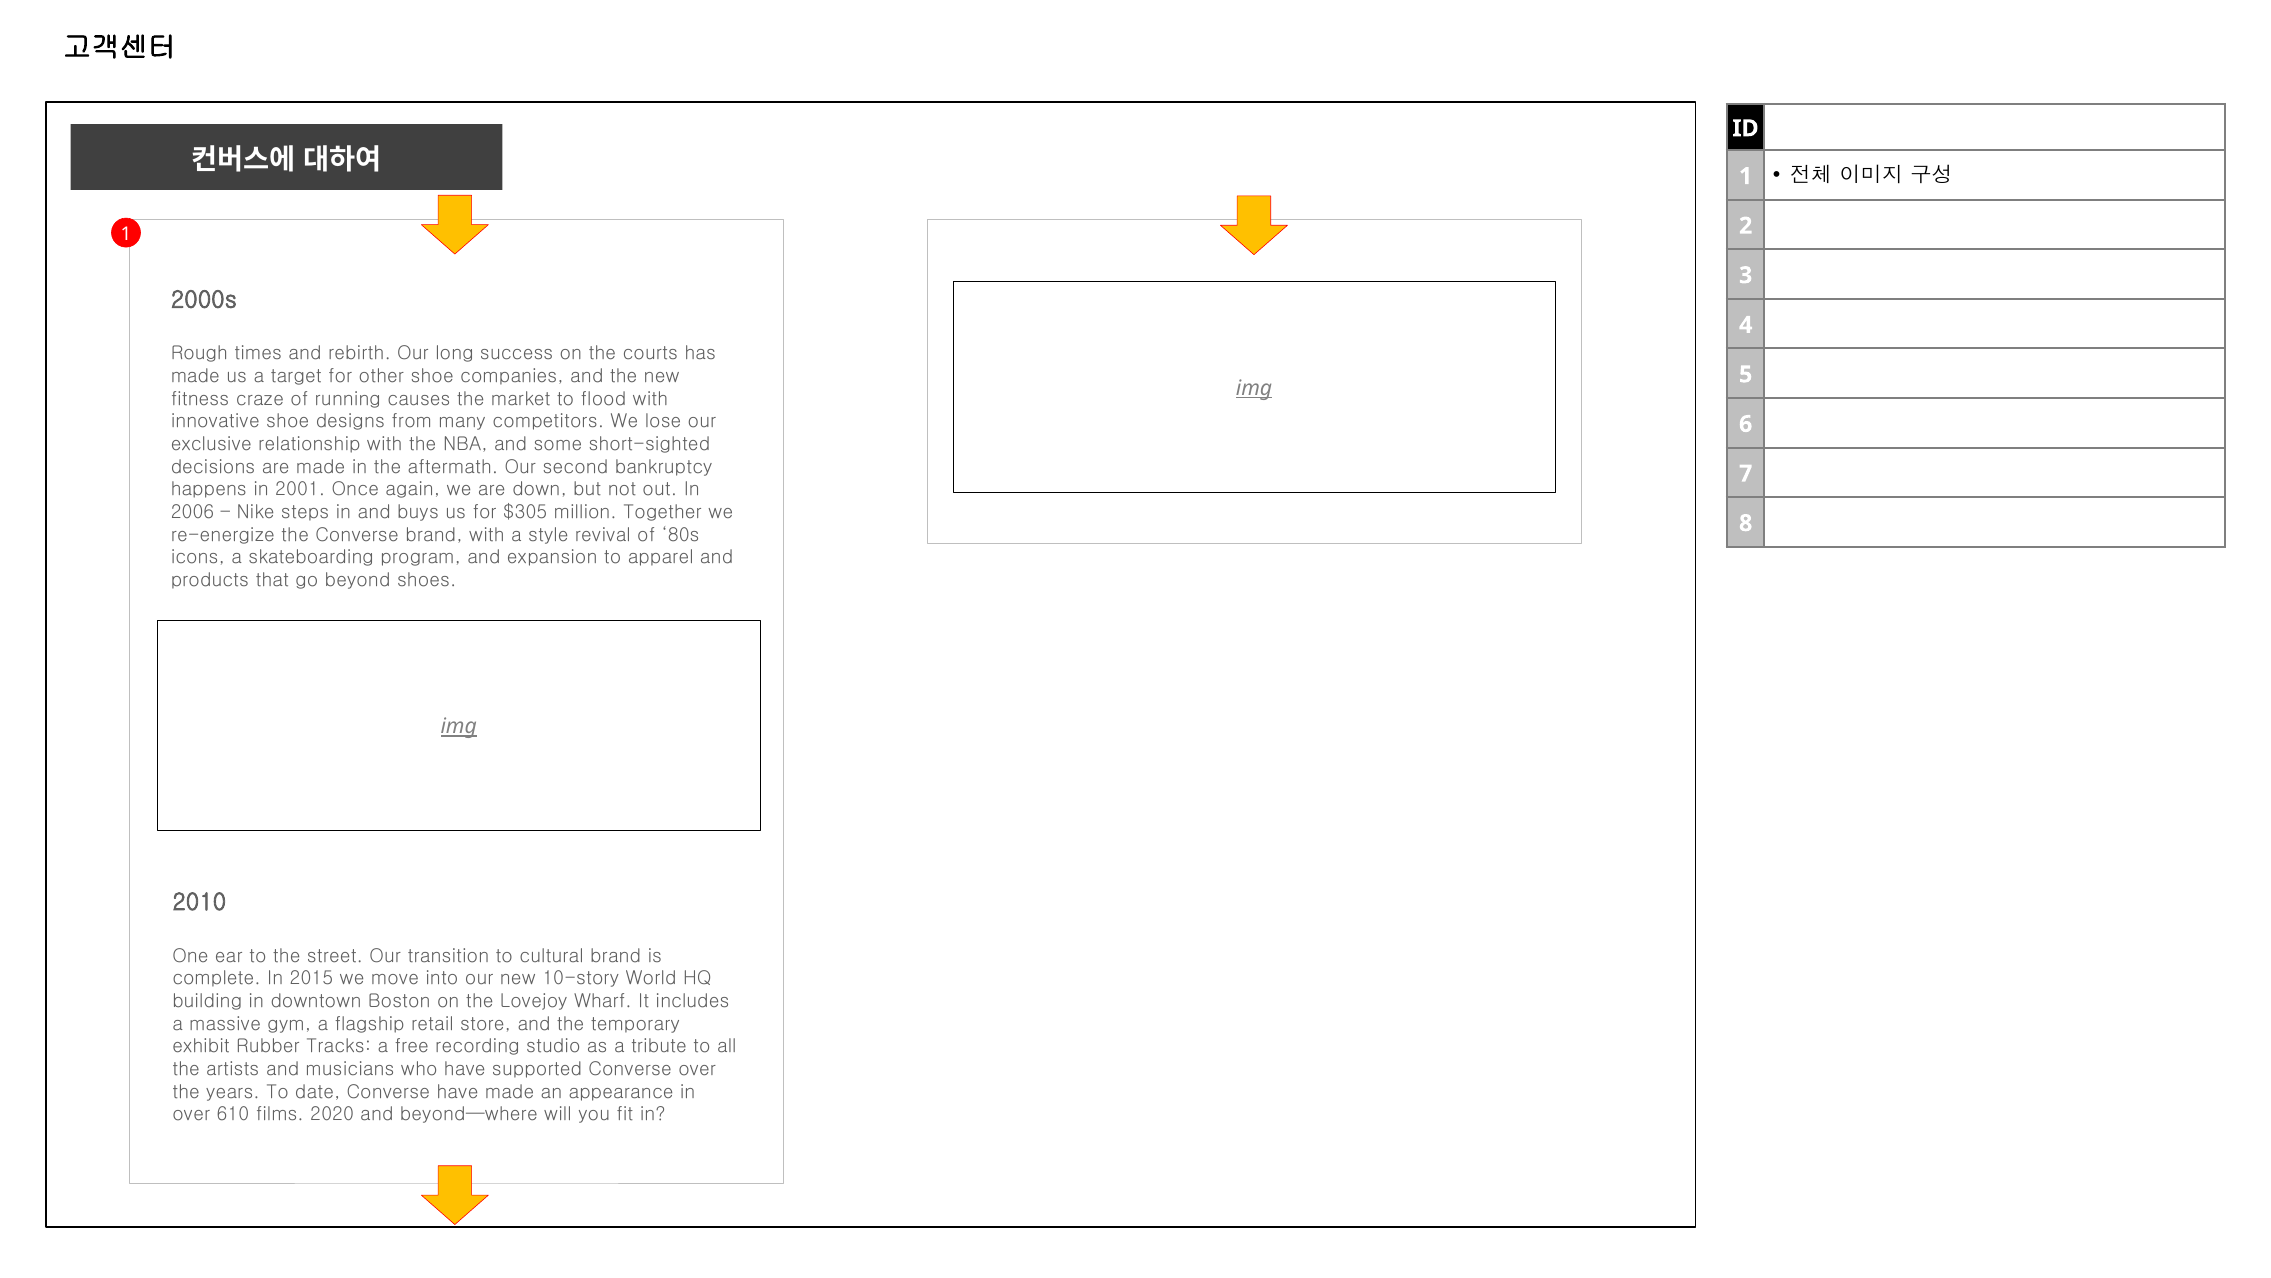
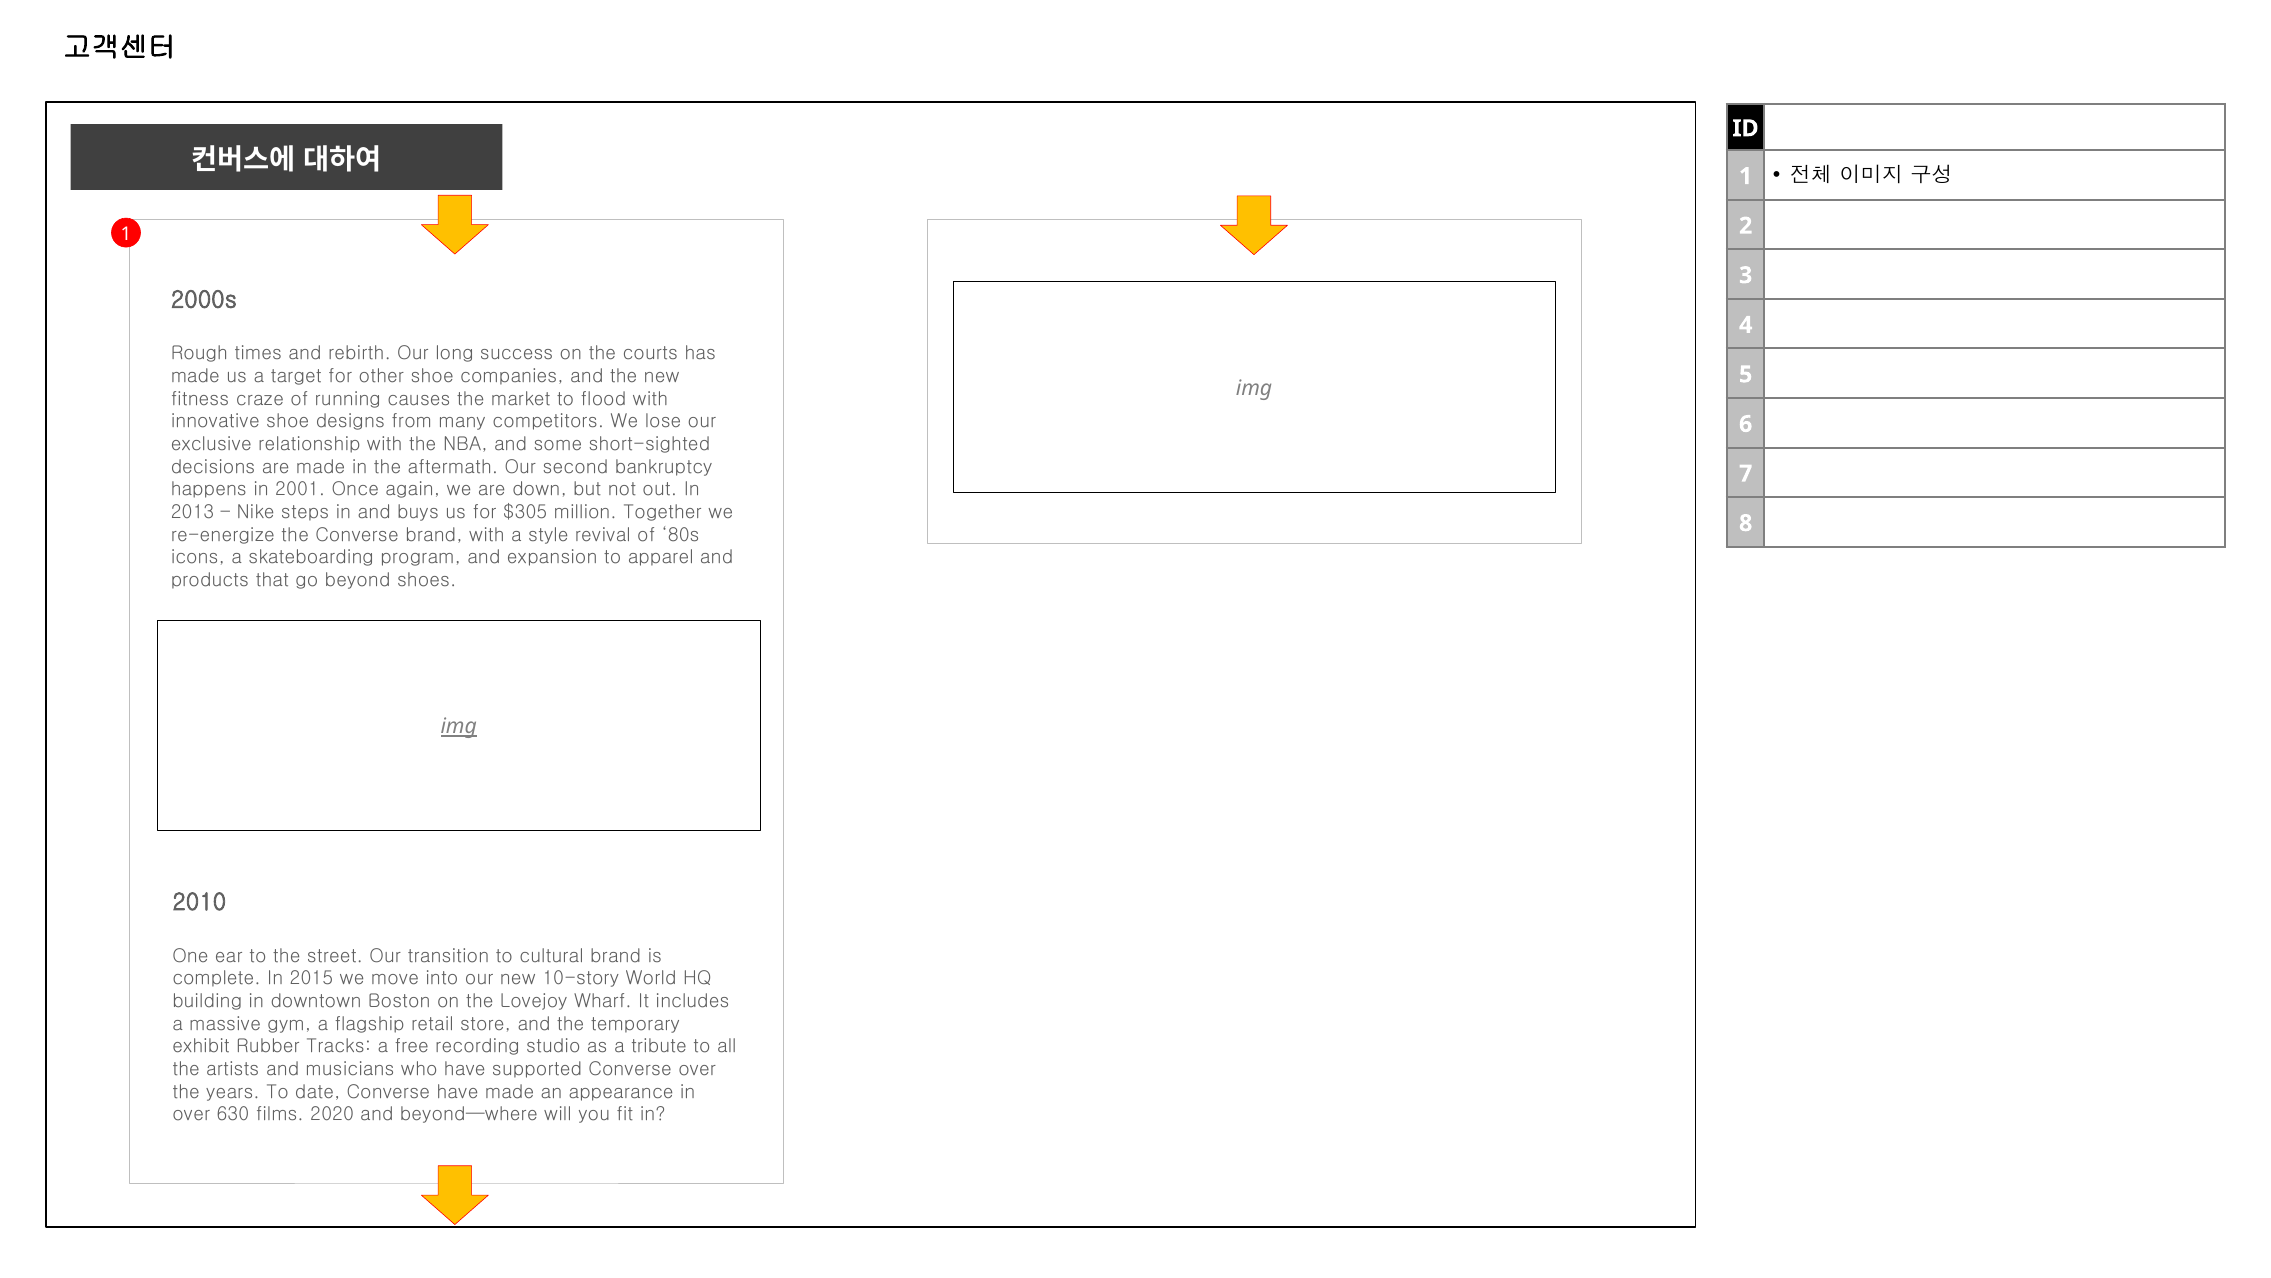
img underline: present -> none (1254, 388)
2006: 2006 -> 2013 (193, 512)
610: 610 -> 630 (233, 1114)
